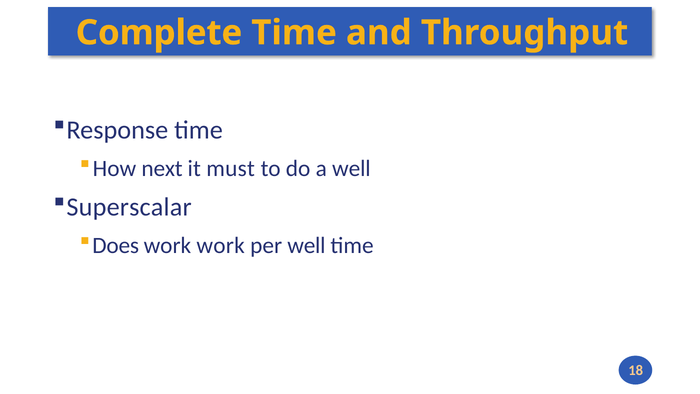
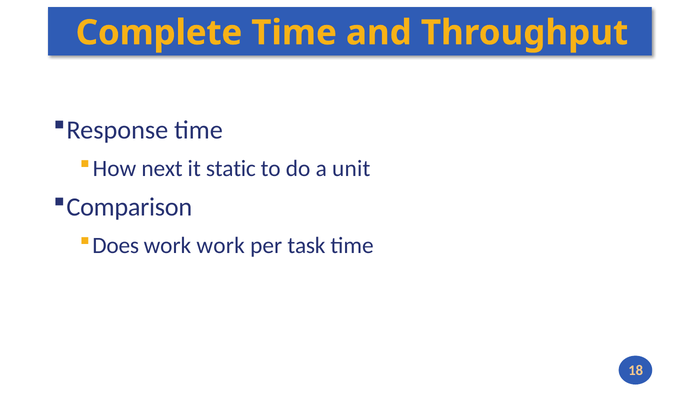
must: must -> static (231, 168)
a well: well -> unit (351, 168)
Superscalar: Superscalar -> Comparison (129, 207)
per well: well -> task (306, 245)
